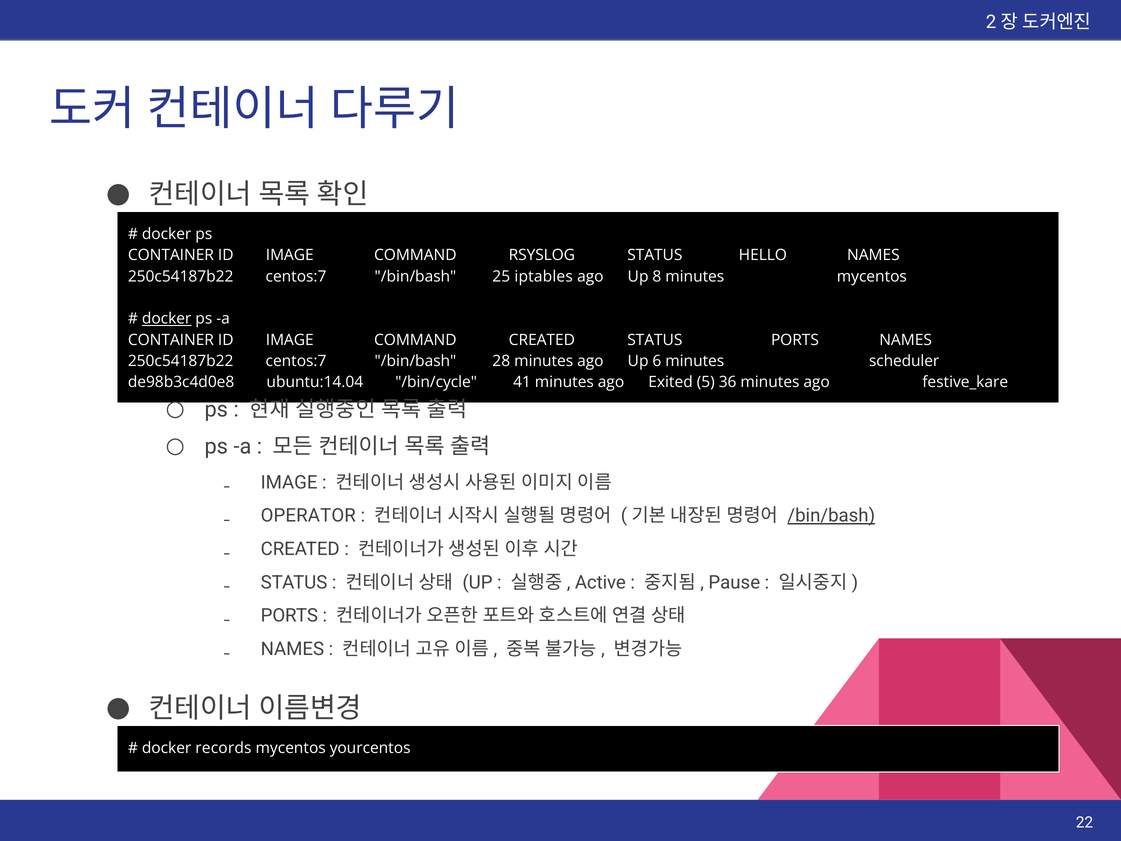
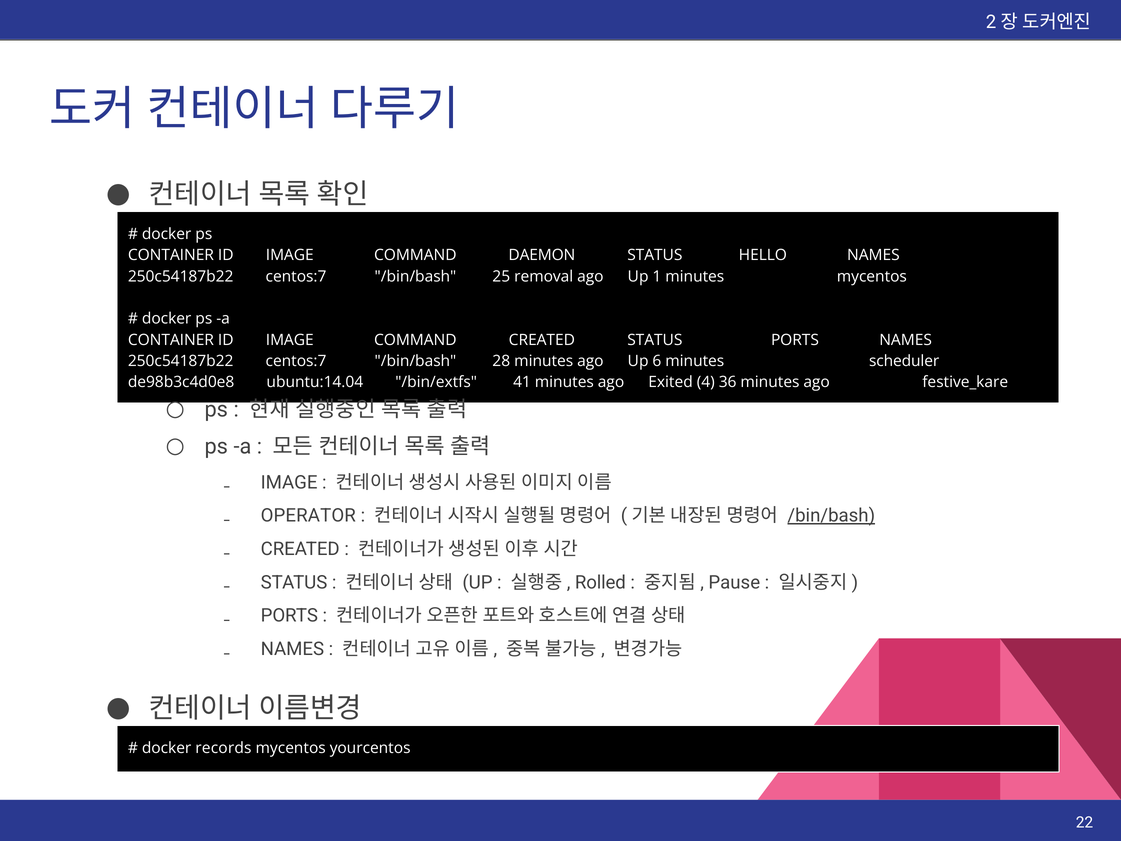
RSYSLOG: RSYSLOG -> DAEMON (542, 255)
iptables: iptables -> removal (544, 276)
8: 8 -> 1 (657, 276)
docker underline: present -> none (167, 319)
/bin/cycle: /bin/cycle -> /bin/extfs (436, 382)
5: 5 -> 4 (706, 382)
Active: Active -> Rolled (600, 582)
